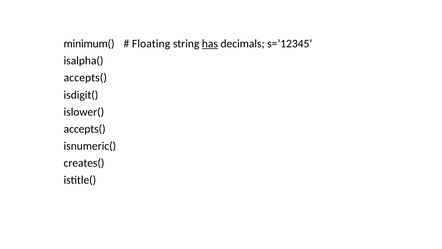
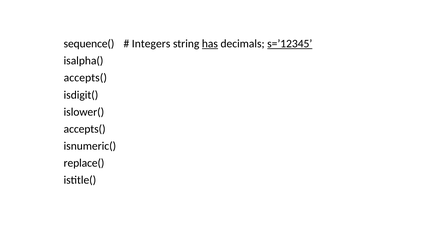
minimum(: minimum( -> sequence( (89, 44)
Floating: Floating -> Integers (151, 44)
s=’12345 underline: none -> present (290, 44)
creates(: creates( -> replace( (84, 163)
